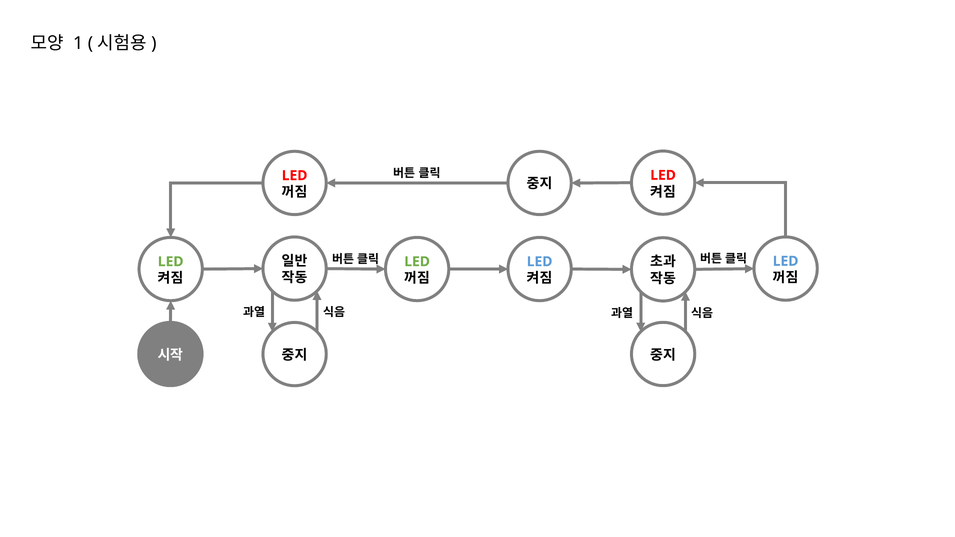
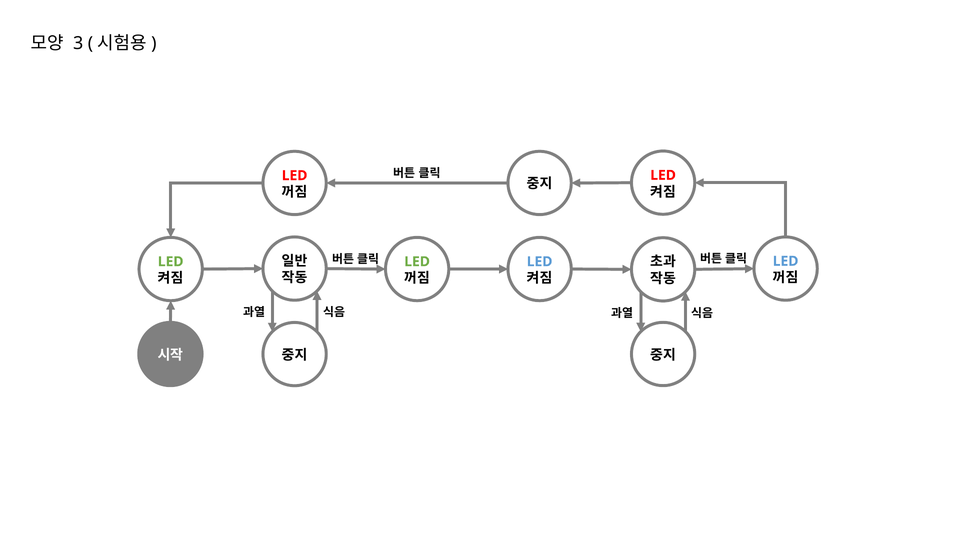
1: 1 -> 3 (78, 43)
